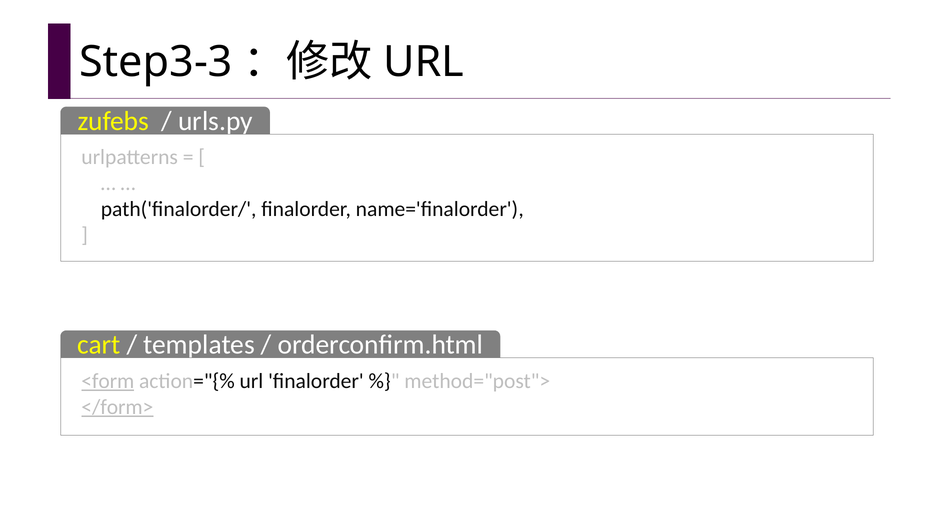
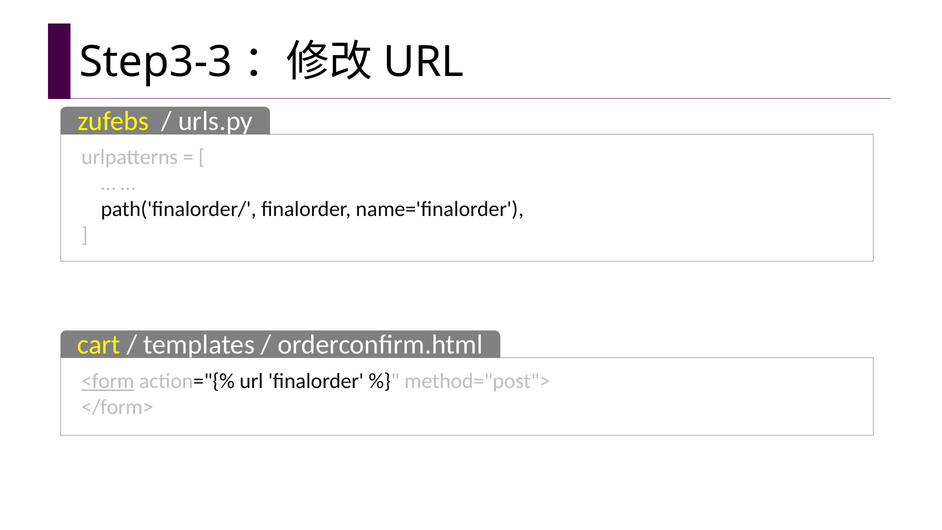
</form> underline: present -> none (117, 407)
